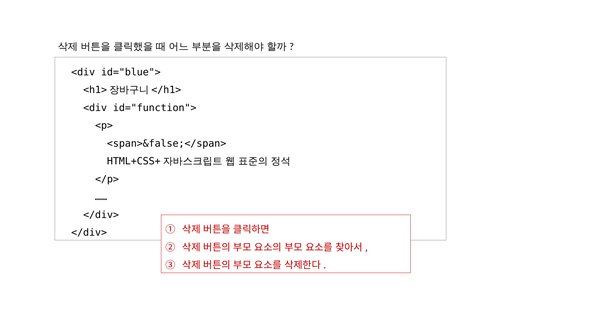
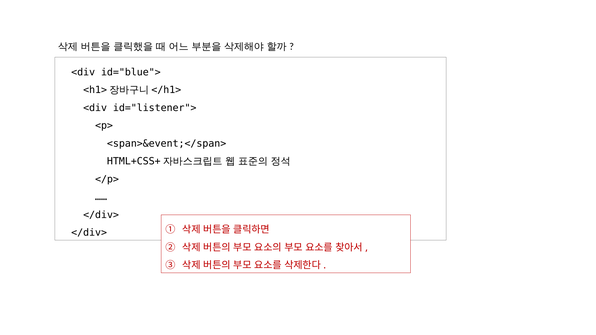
id="function">: id="function"> -> id="listener"> (155, 108)
<span>&false;</span>: <span>&false;</span> -> <span>&event;</span> (167, 144)
